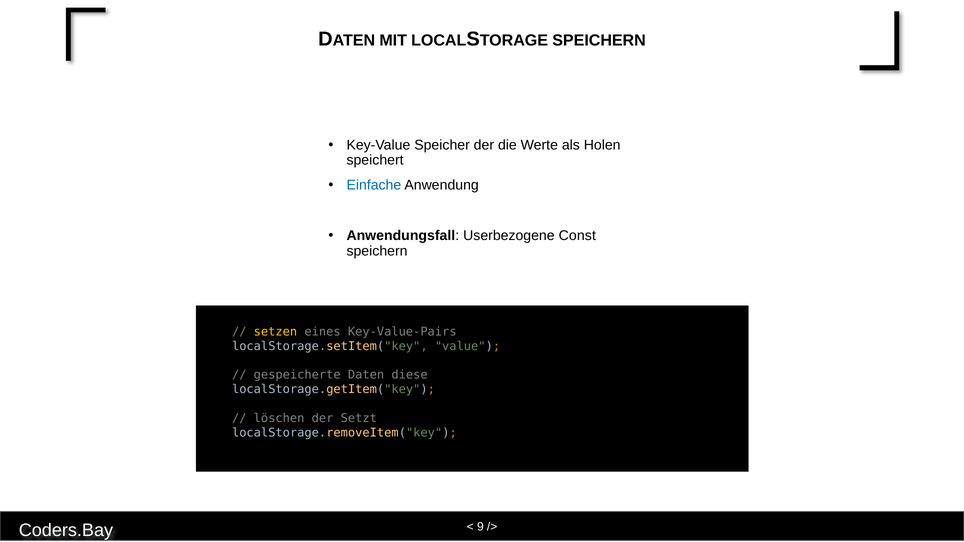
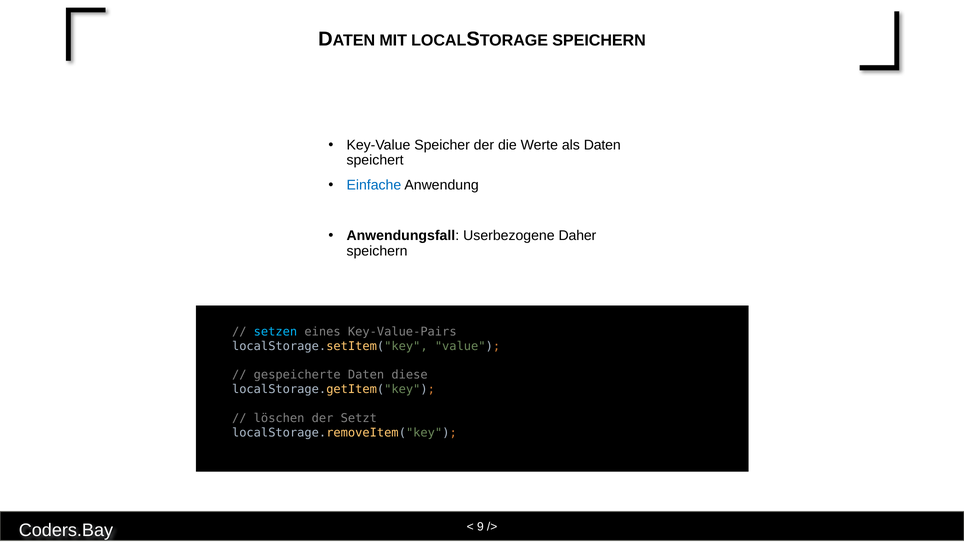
als Holen: Holen -> Daten (602, 145)
Const: Const -> Daher (577, 236)
setzen colour: yellow -> light blue (275, 332)
